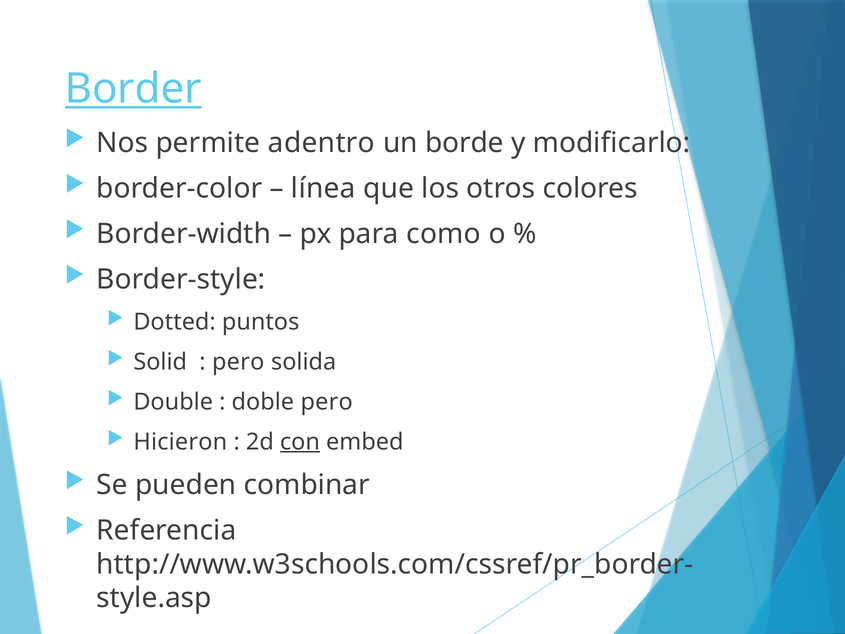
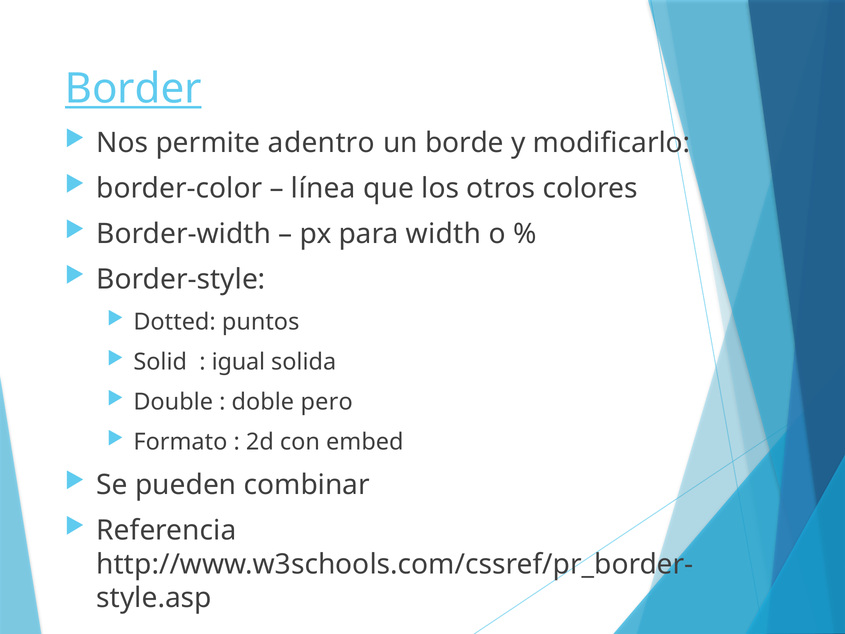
como: como -> width (444, 234)
pero: pero -> igual (238, 362)
Hicieron: Hicieron -> Formato (180, 442)
con underline: present -> none (300, 442)
